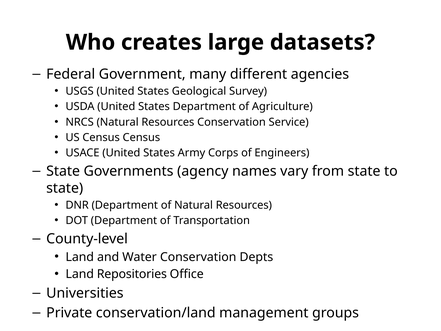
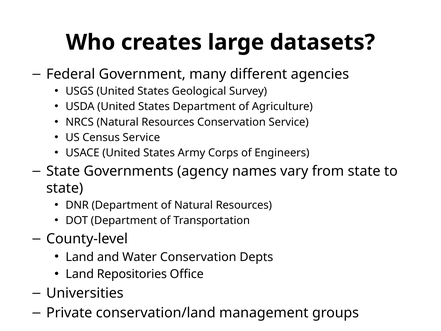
Census Census: Census -> Service (141, 137)
